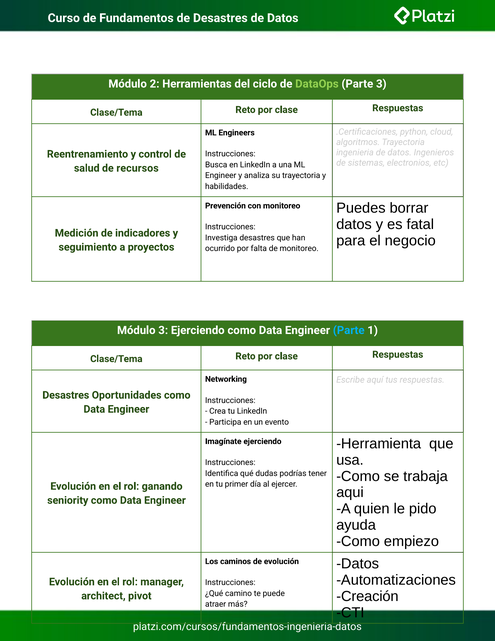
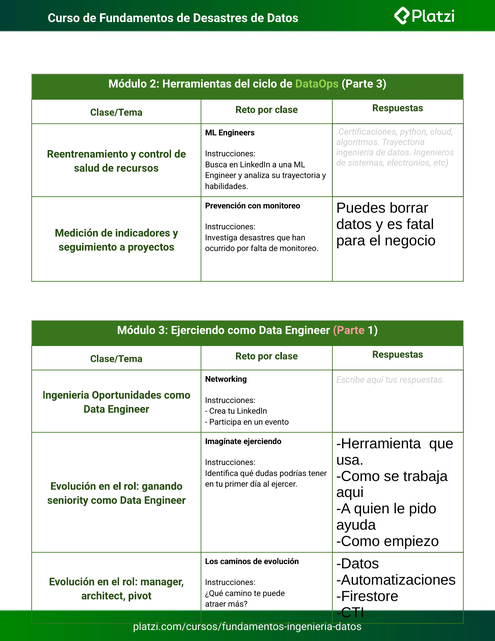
Parte colour: light blue -> pink (349, 330)
Desastres: Desastres -> Ingenieria (66, 395)
Creación: Creación -> Firestore (367, 596)
